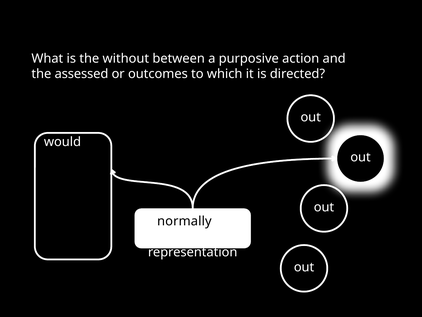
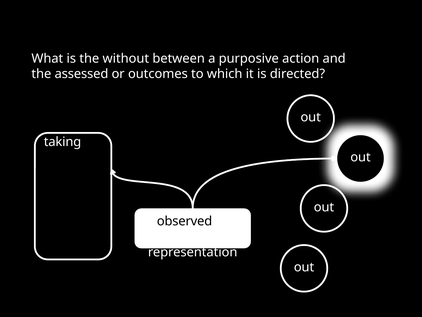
would: would -> taking (63, 142)
normally: normally -> observed (185, 221)
